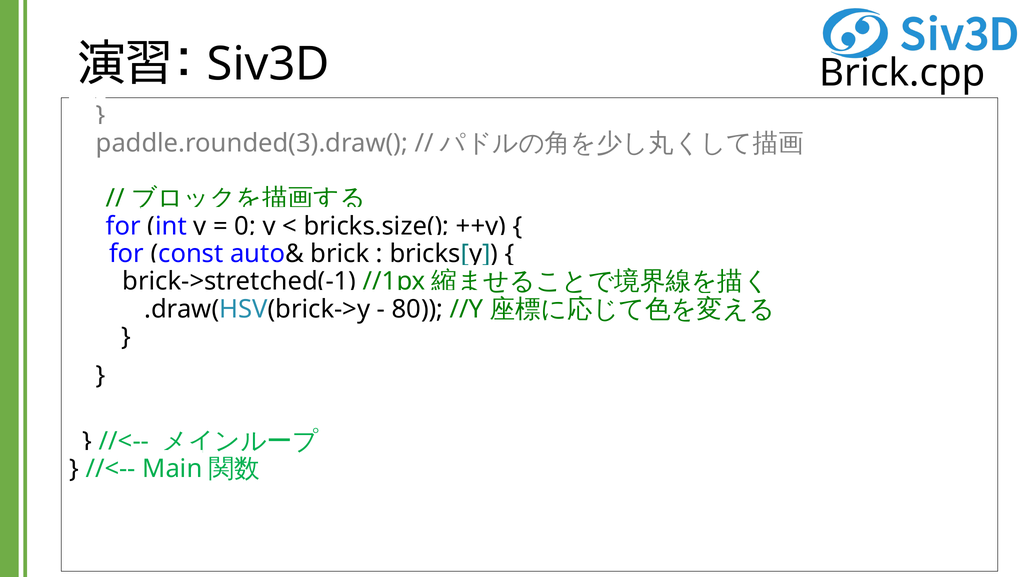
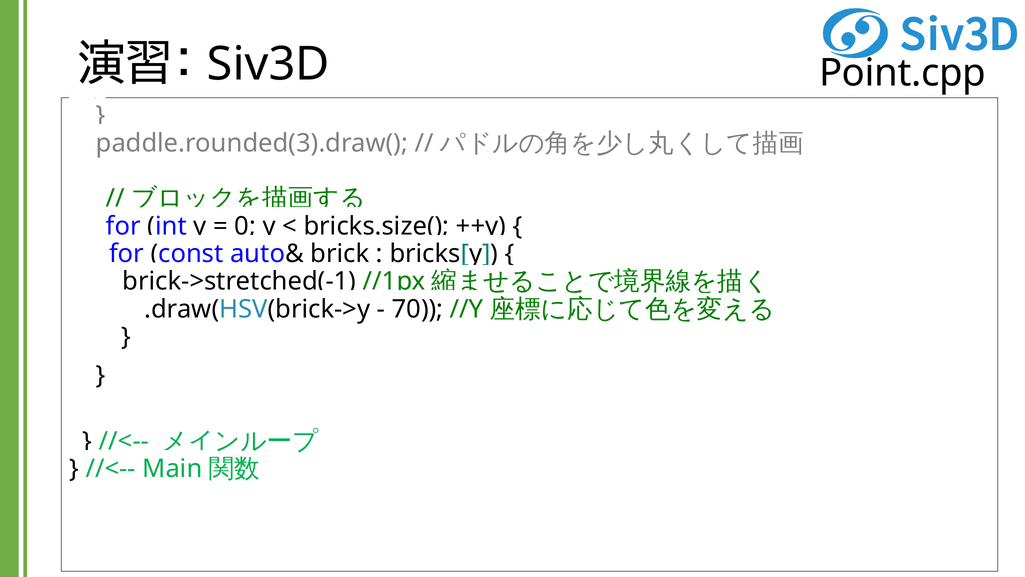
Brick.cpp: Brick.cpp -> Point.cpp (903, 73)
80: 80 -> 70 (418, 309)
